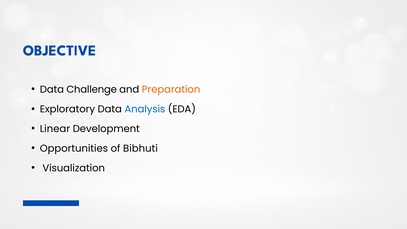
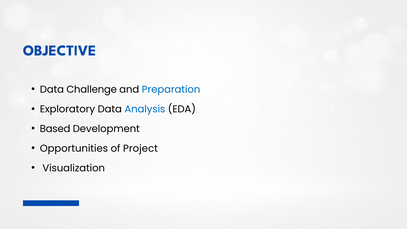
Preparation colour: orange -> blue (171, 90)
Linear: Linear -> Based (55, 129)
Bibhuti: Bibhuti -> Project (140, 148)
